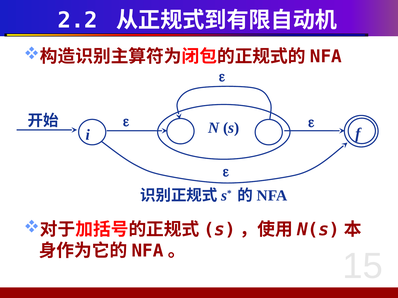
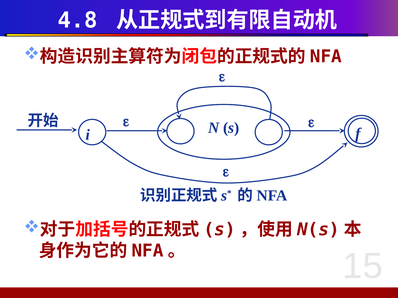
2.2: 2.2 -> 4.8 (78, 20)
